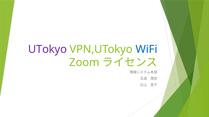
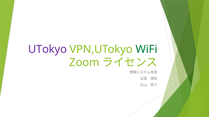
WiFi colour: blue -> green (146, 49)
